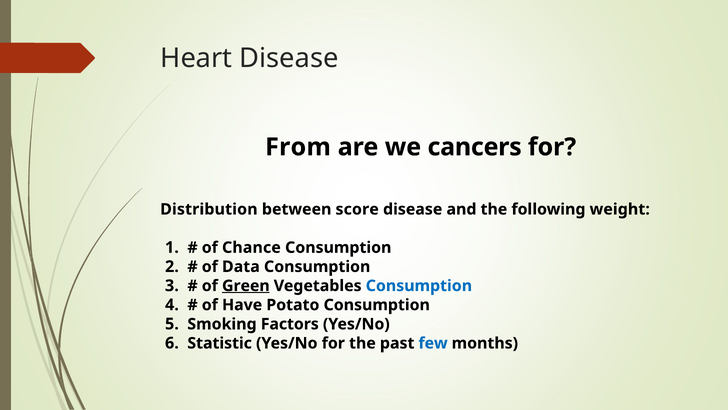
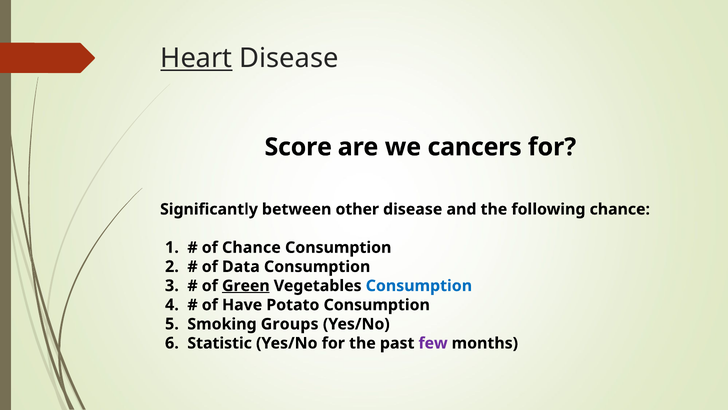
Heart underline: none -> present (196, 58)
From: From -> Score (298, 147)
Distribution: Distribution -> Significantly (209, 209)
score: score -> other (357, 209)
following weight: weight -> chance (620, 209)
Factors: Factors -> Groups (290, 324)
few colour: blue -> purple (433, 343)
